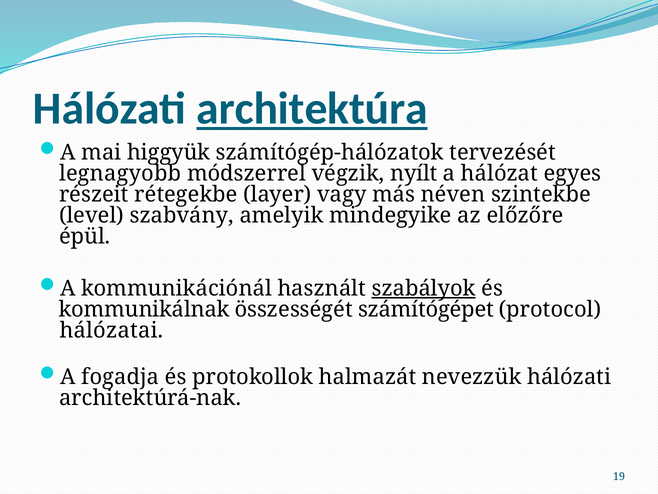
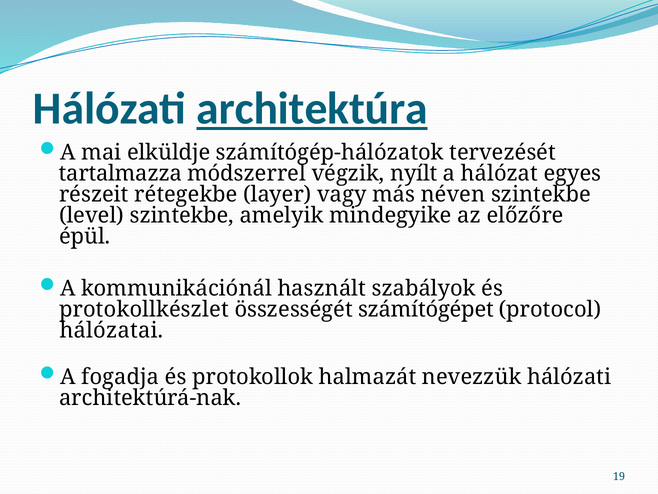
higgyük: higgyük -> elküldje (169, 152)
legnagyobb: legnagyobb -> tartalmazza (120, 173)
level szabvány: szabvány -> szintekbe (182, 215)
szabályok underline: present -> none (424, 288)
kommunikálnak: kommunikálnak -> protokollkészlet (144, 309)
